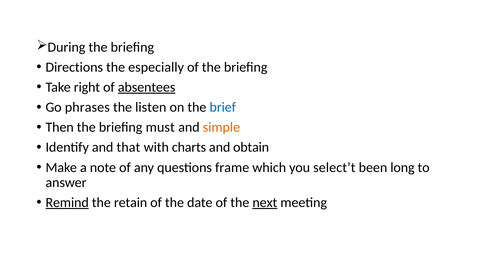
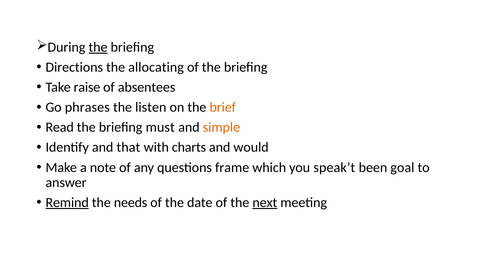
the underline: none -> present (98, 47)
especially: especially -> allocating (156, 67)
right: right -> raise (87, 87)
absentees underline: present -> none (147, 87)
brief colour: blue -> orange (223, 107)
Then: Then -> Read (60, 128)
obtain: obtain -> would (251, 148)
select’t: select’t -> speak’t (334, 168)
long: long -> goal (402, 168)
retain: retain -> needs (131, 203)
